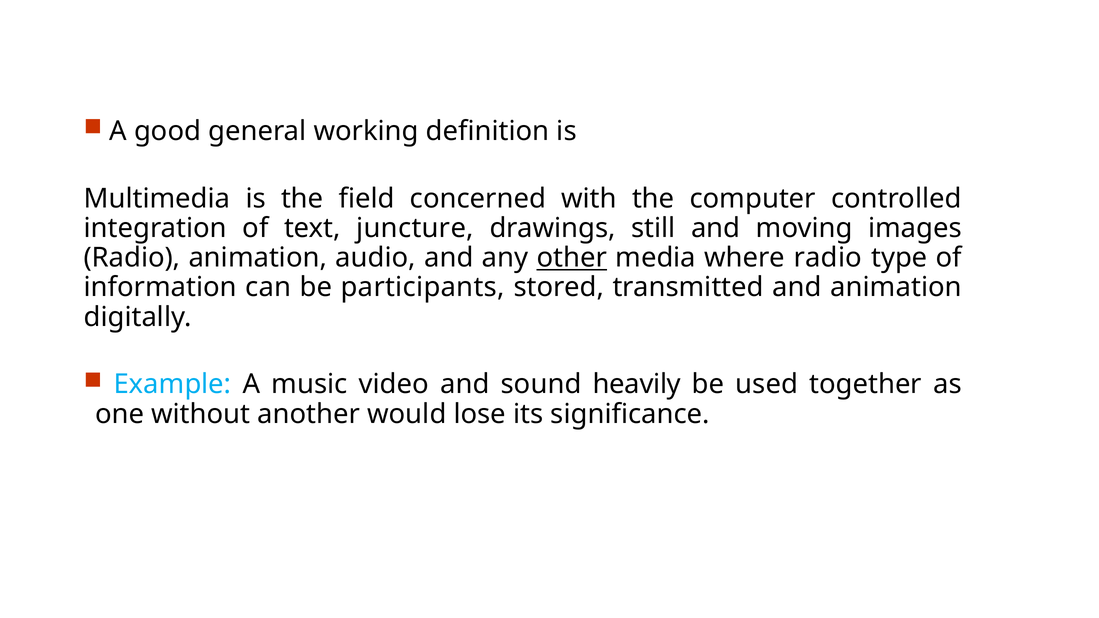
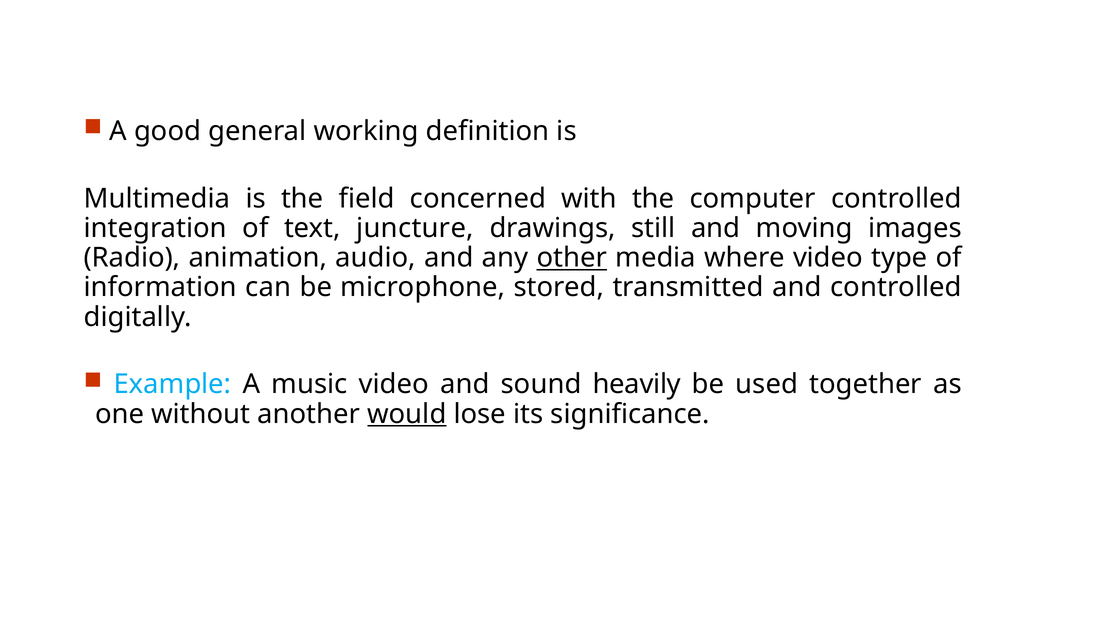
where radio: radio -> video (828, 258)
participants: participants -> microphone (423, 287)
and animation: animation -> controlled (896, 287)
would underline: none -> present (407, 414)
